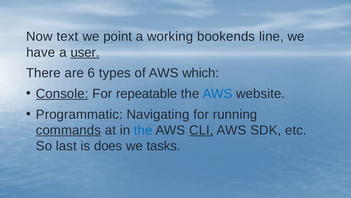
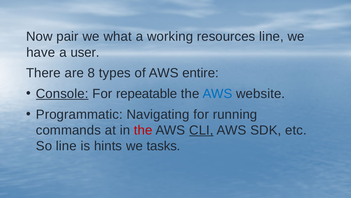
text: text -> pair (67, 36)
point: point -> what (118, 36)
bookends: bookends -> resources (226, 36)
user underline: present -> none (85, 52)
6: 6 -> 8 (91, 73)
which: which -> entire (201, 73)
commands underline: present -> none (68, 130)
the colour: blue -> red (143, 130)
So last: last -> line (66, 146)
does: does -> hints (108, 146)
